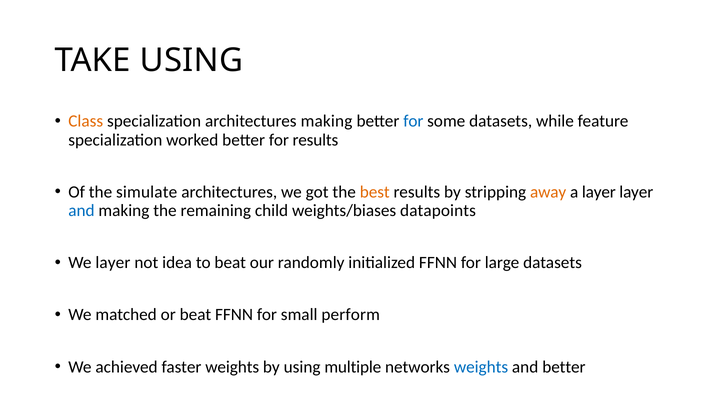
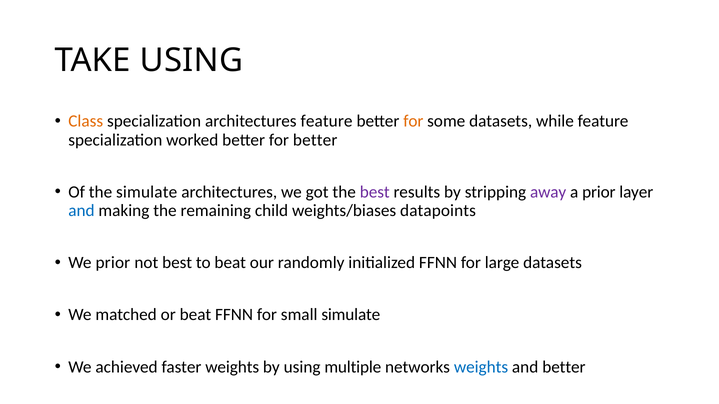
architectures making: making -> feature (327, 121)
for colour: blue -> orange (413, 121)
for results: results -> better (315, 140)
best colour: orange -> purple (375, 192)
away colour: orange -> purple (548, 192)
a layer: layer -> prior (599, 192)
We layer: layer -> prior (113, 263)
not idea: idea -> best (177, 263)
small perform: perform -> simulate (351, 315)
